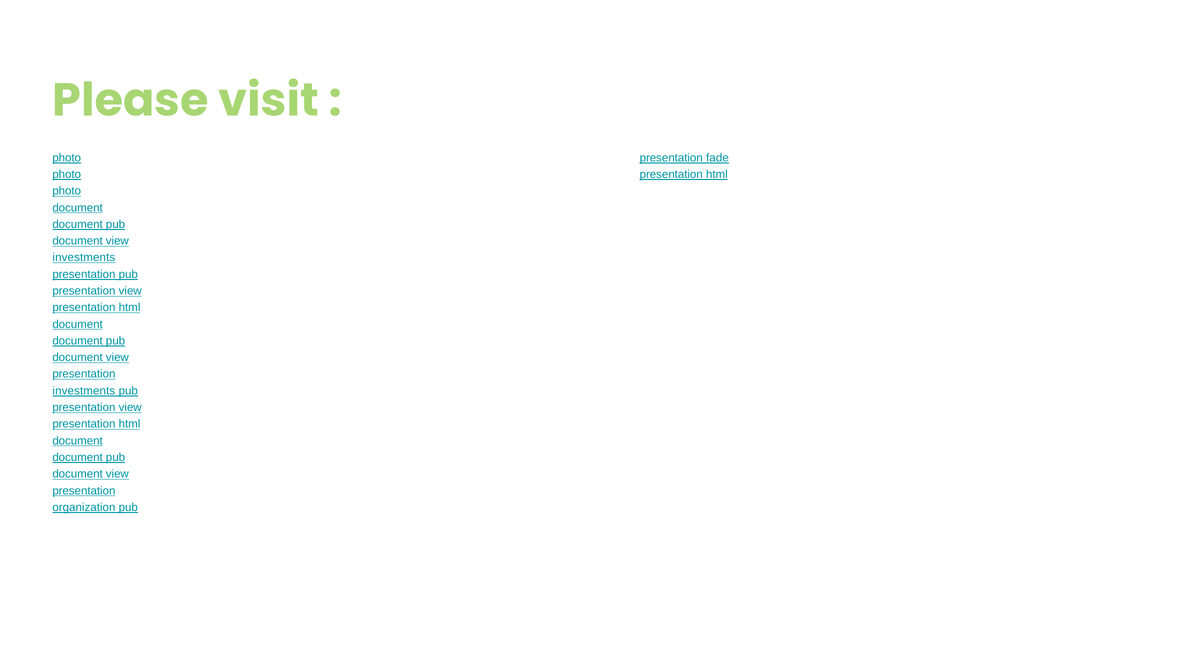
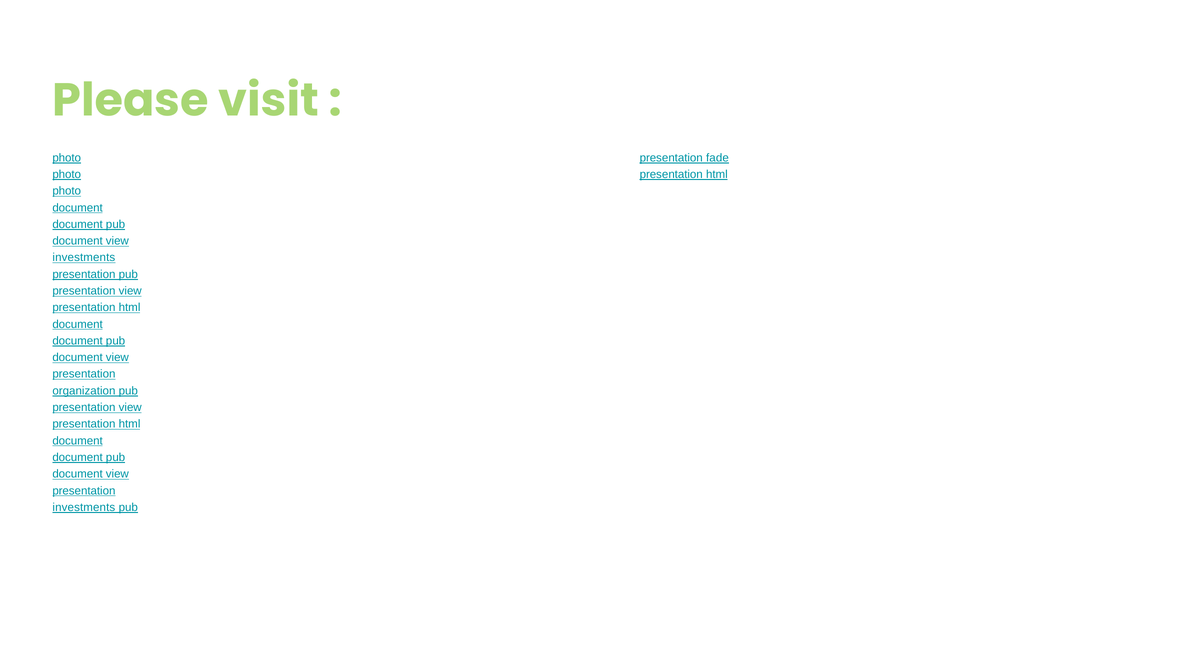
investments: investments -> organization (84, 391)
organization: organization -> investments (84, 508)
